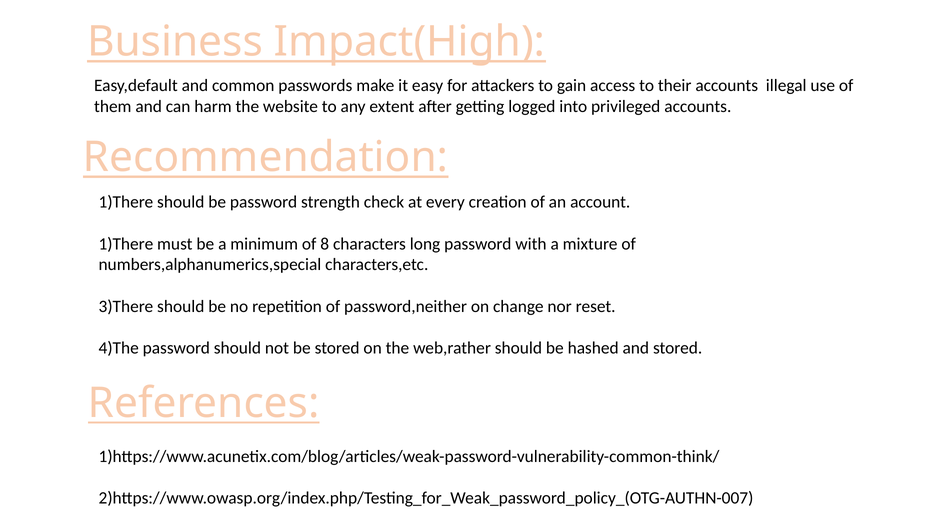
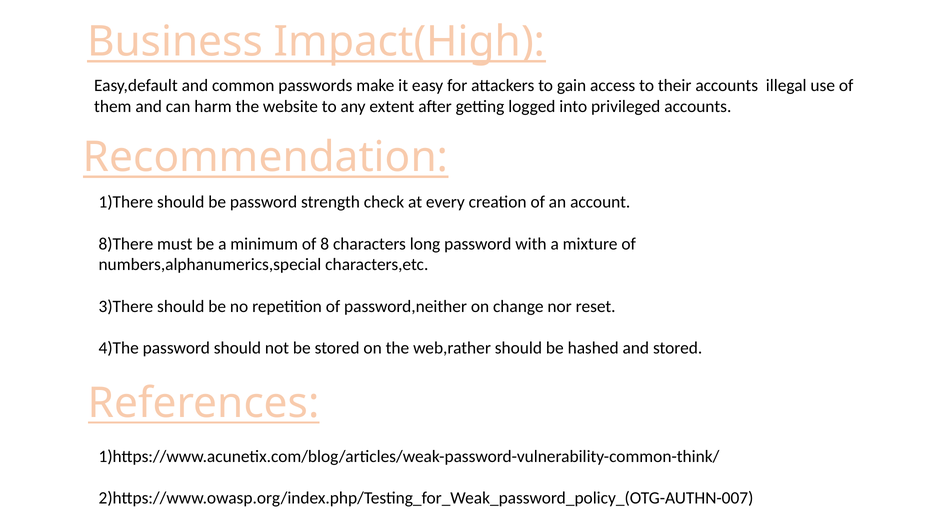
1)There: 1)There -> 8)There (126, 244)
